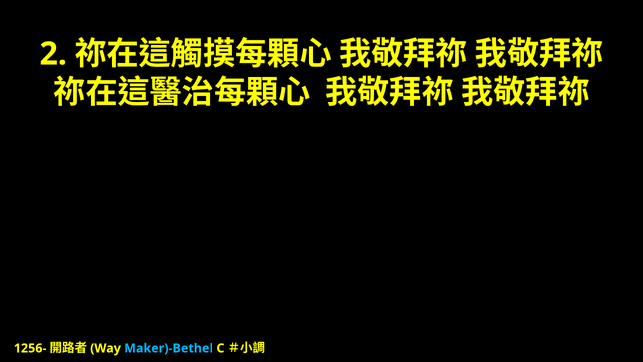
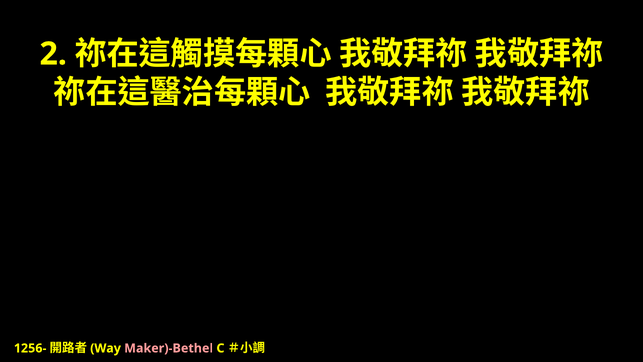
Maker)-Bethel colour: light blue -> pink (169, 348)
